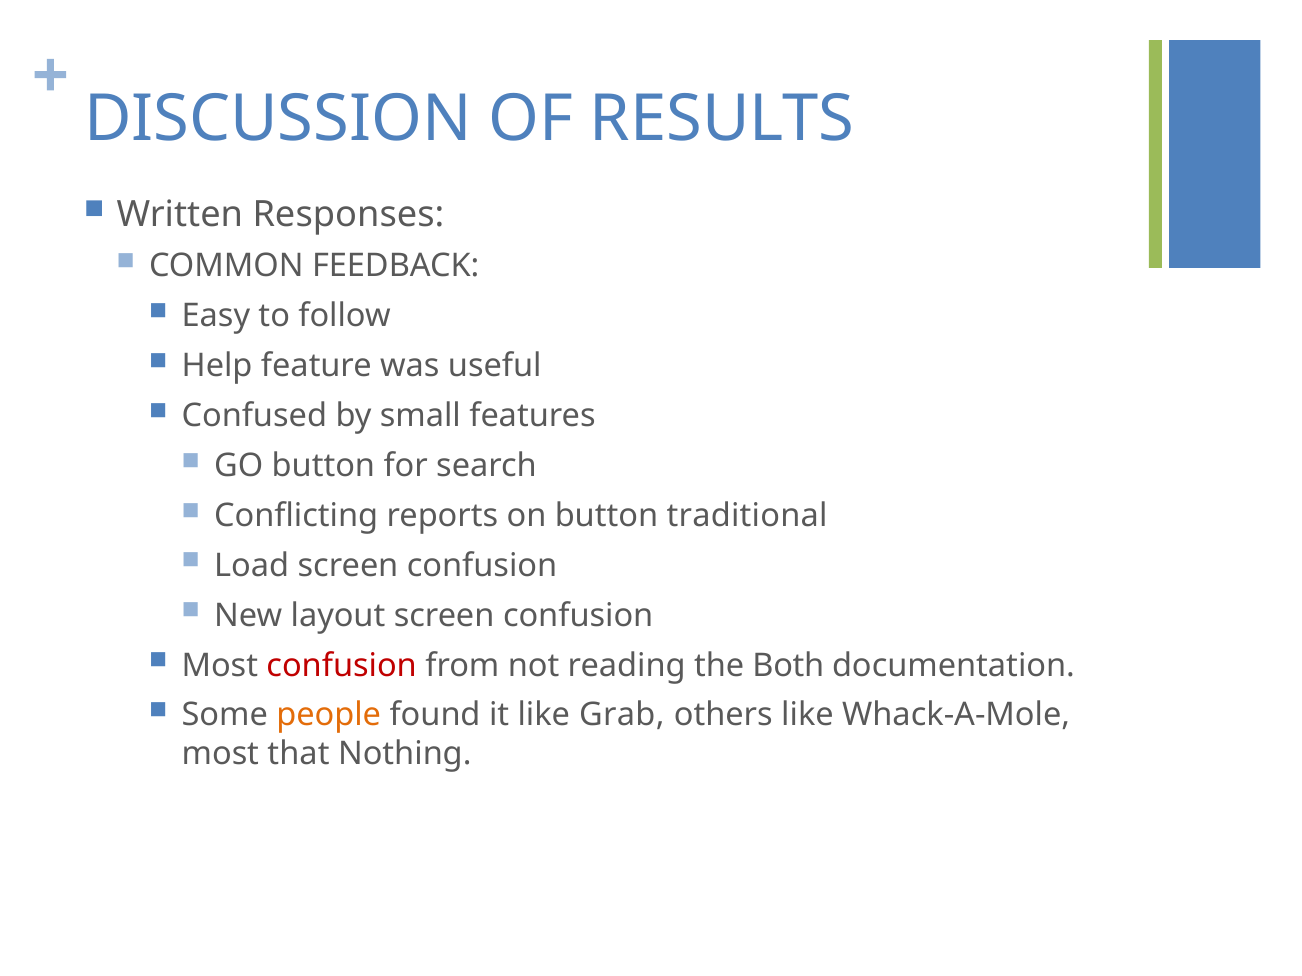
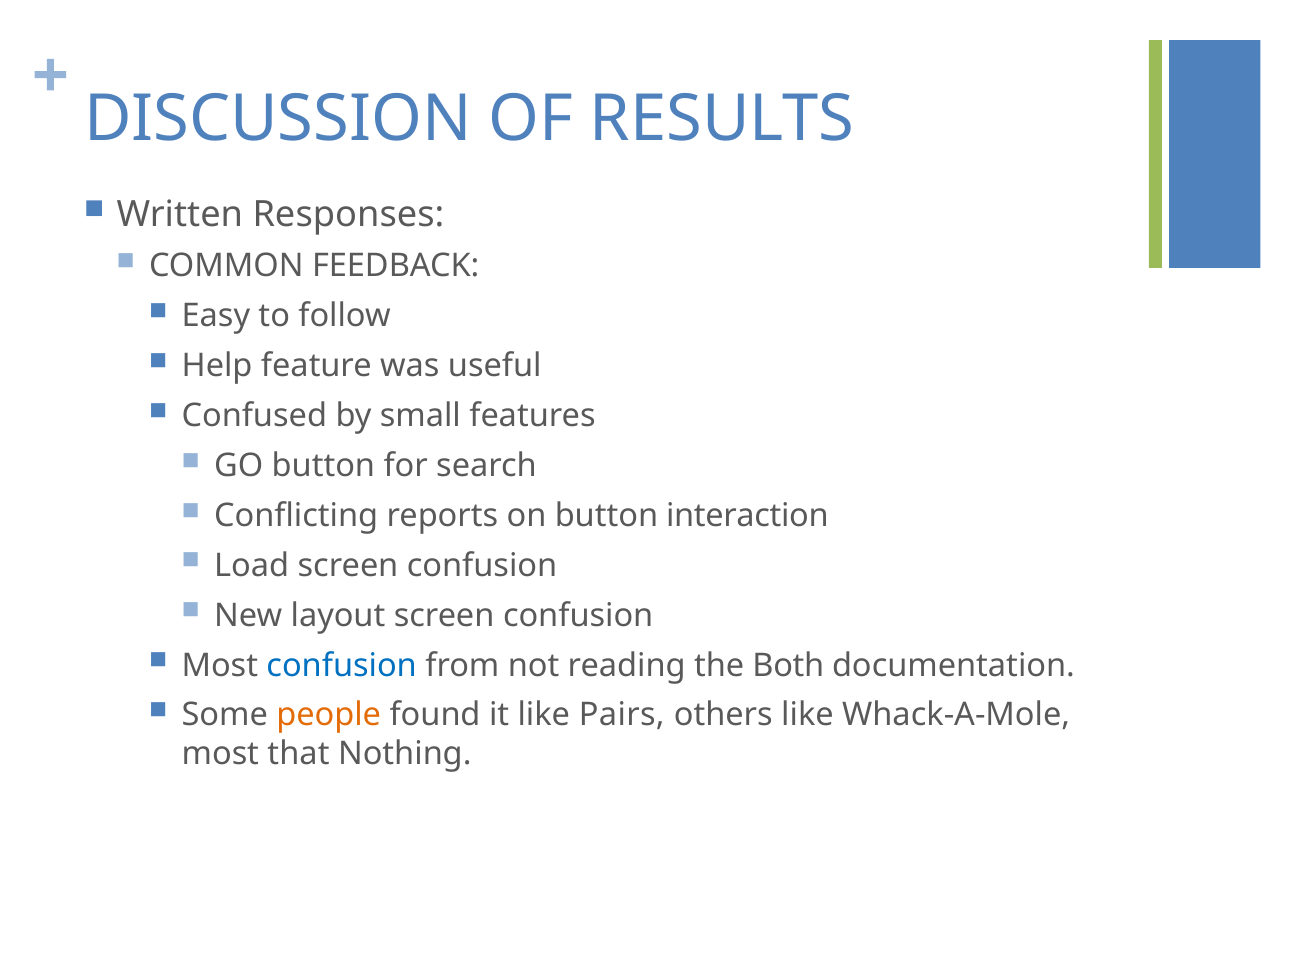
traditional: traditional -> interaction (747, 516)
confusion colour: red -> blue (342, 666)
Grab: Grab -> Pairs (622, 716)
